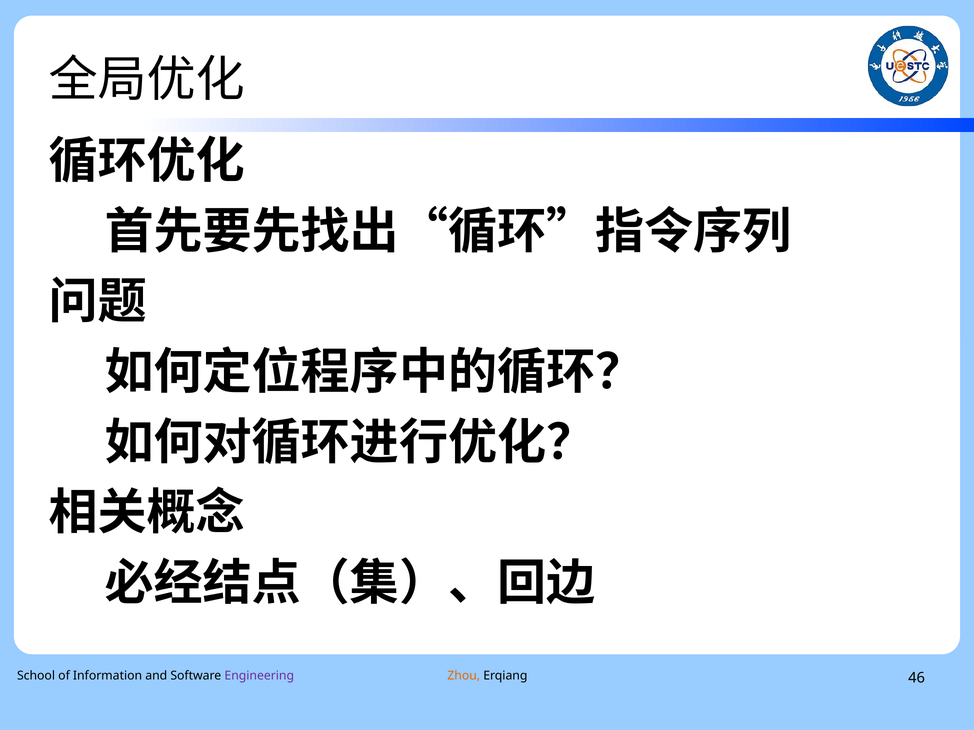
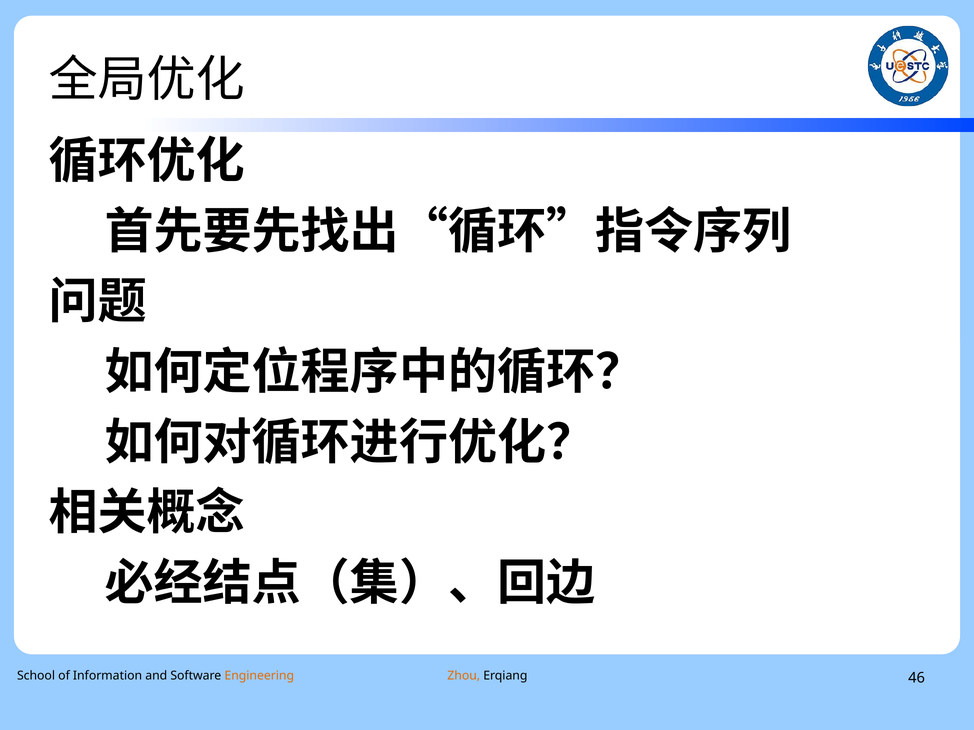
Engineering colour: purple -> orange (259, 676)
